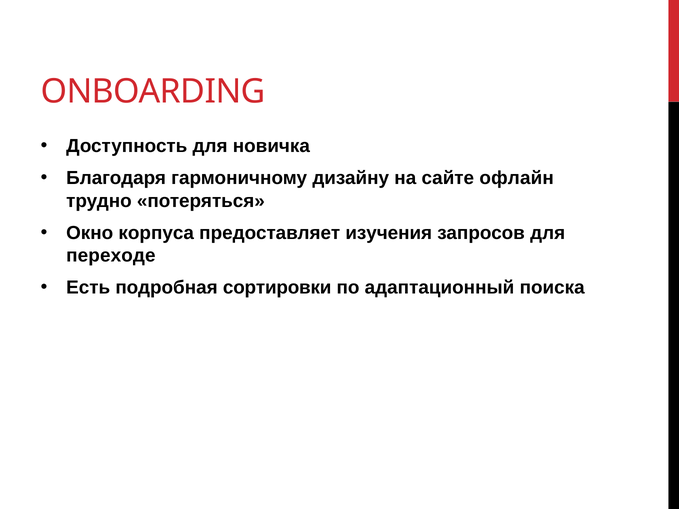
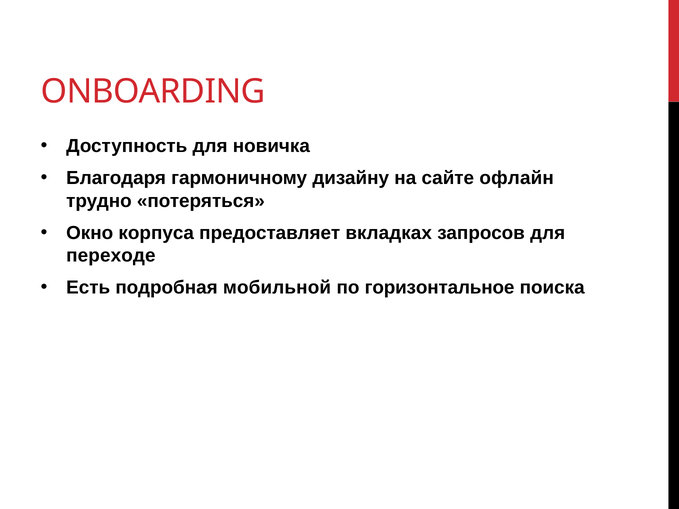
изучения: изучения -> вкладках (389, 233)
сортировки: сортировки -> мобильной (277, 288)
адаптационный: адаптационный -> горизонтальное (440, 288)
